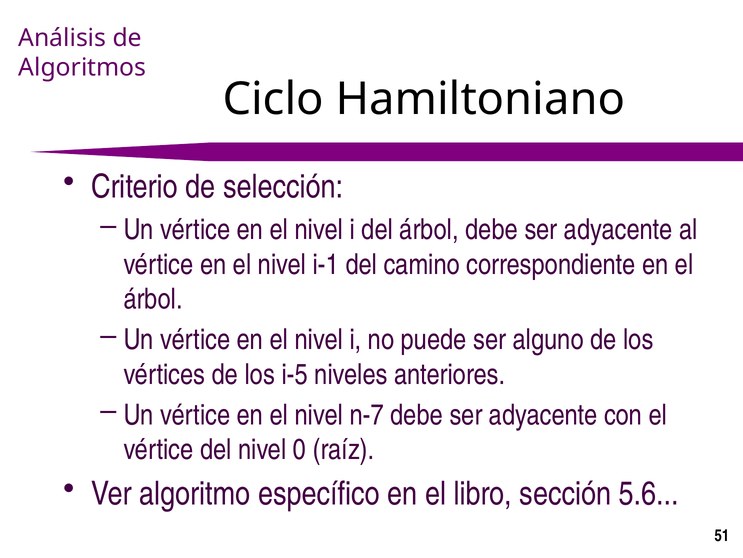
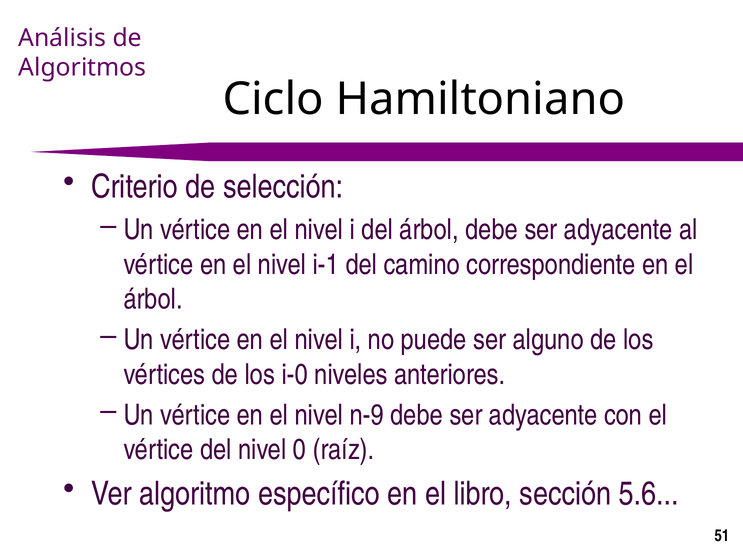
i-5: i-5 -> i-0 (295, 374)
n-7: n-7 -> n-9 (367, 415)
